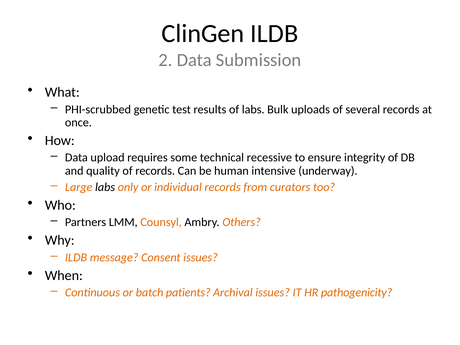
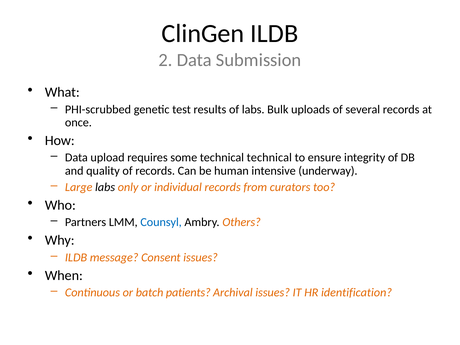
technical recessive: recessive -> technical (269, 158)
Counsyl colour: orange -> blue (161, 222)
pathogenicity: pathogenicity -> identification (357, 293)
